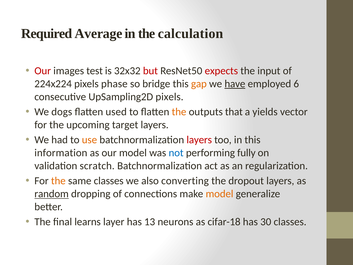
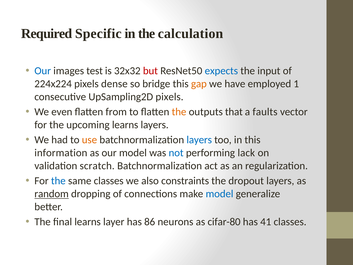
Average: Average -> Specific (98, 34)
Our colour: red -> blue (43, 71)
expects colour: red -> blue (221, 71)
phase: phase -> dense (114, 84)
have underline: present -> none (235, 84)
6: 6 -> 1 (296, 84)
dogs: dogs -> even (62, 112)
used: used -> from (116, 112)
yields: yields -> faults (265, 112)
upcoming target: target -> learns (125, 125)
layers colour: red -> blue (199, 140)
fully: fully -> lack (246, 153)
the colour: orange -> blue (58, 181)
converting: converting -> constraints (185, 181)
model colour: orange -> blue (220, 194)
13: 13 -> 86 (150, 222)
cifar-18: cifar-18 -> cifar-80 (224, 222)
30: 30 -> 41 (266, 222)
